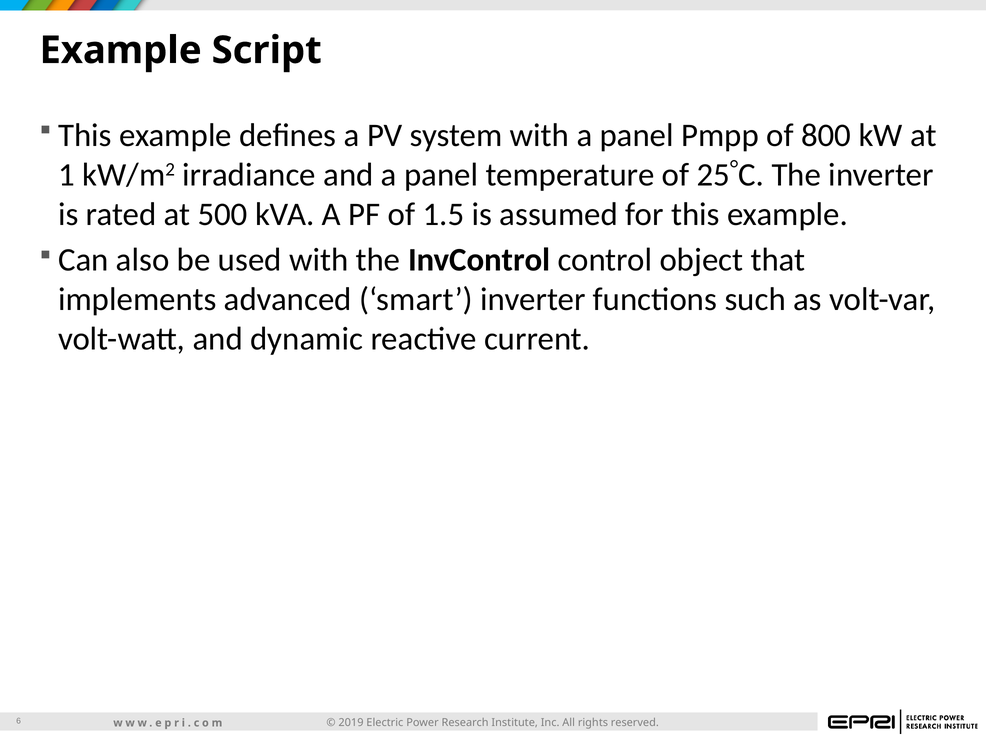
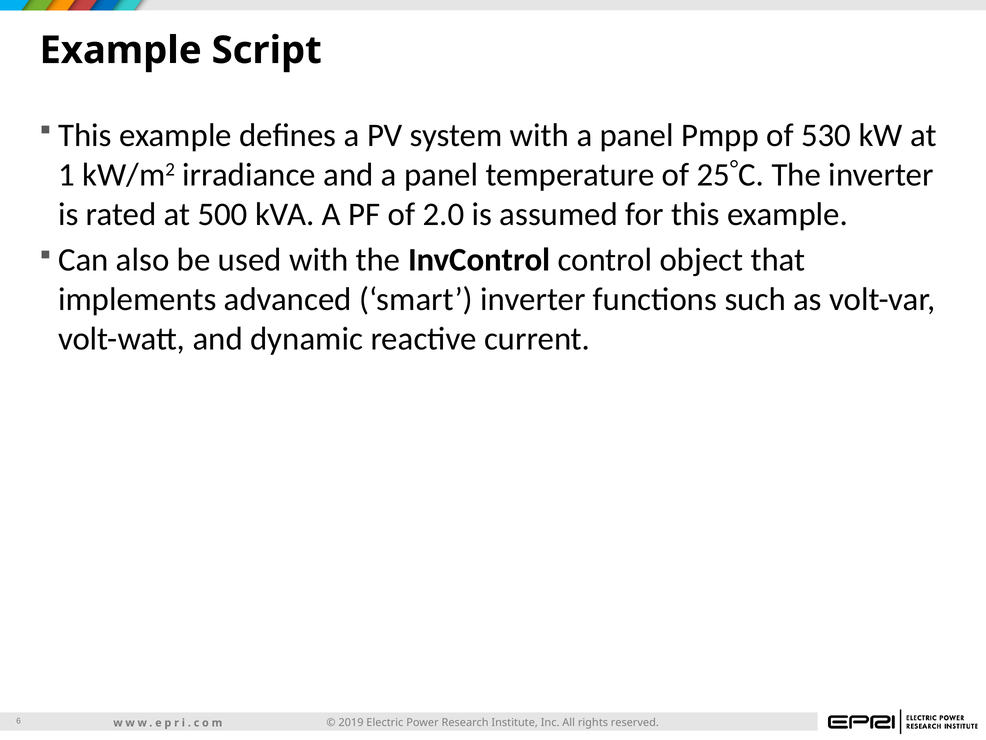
800: 800 -> 530 (826, 135)
1.5: 1.5 -> 2.0 (443, 214)
